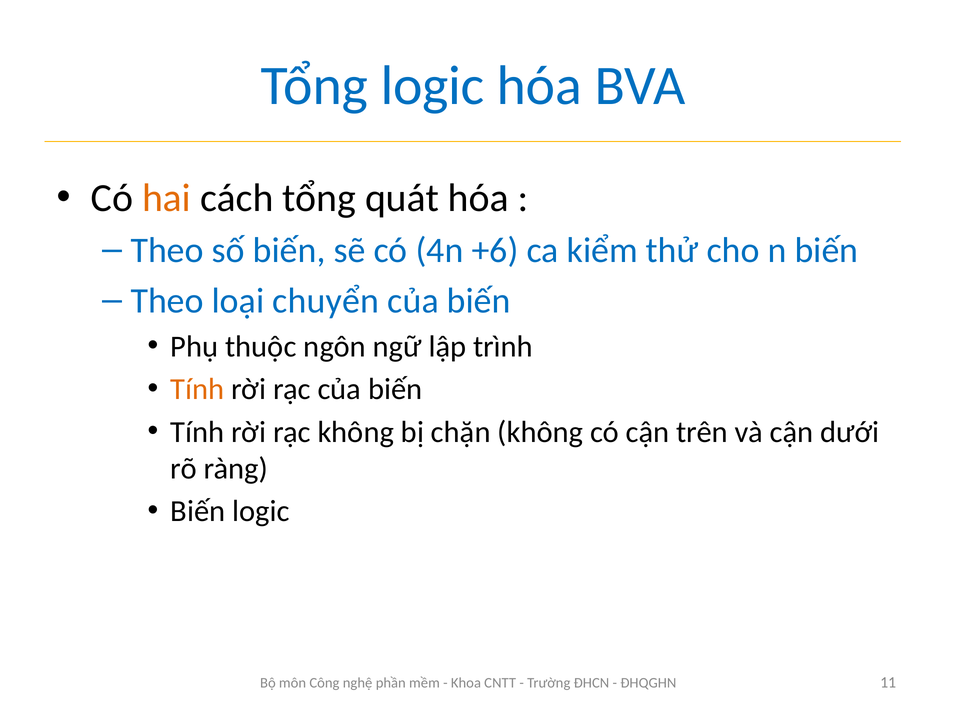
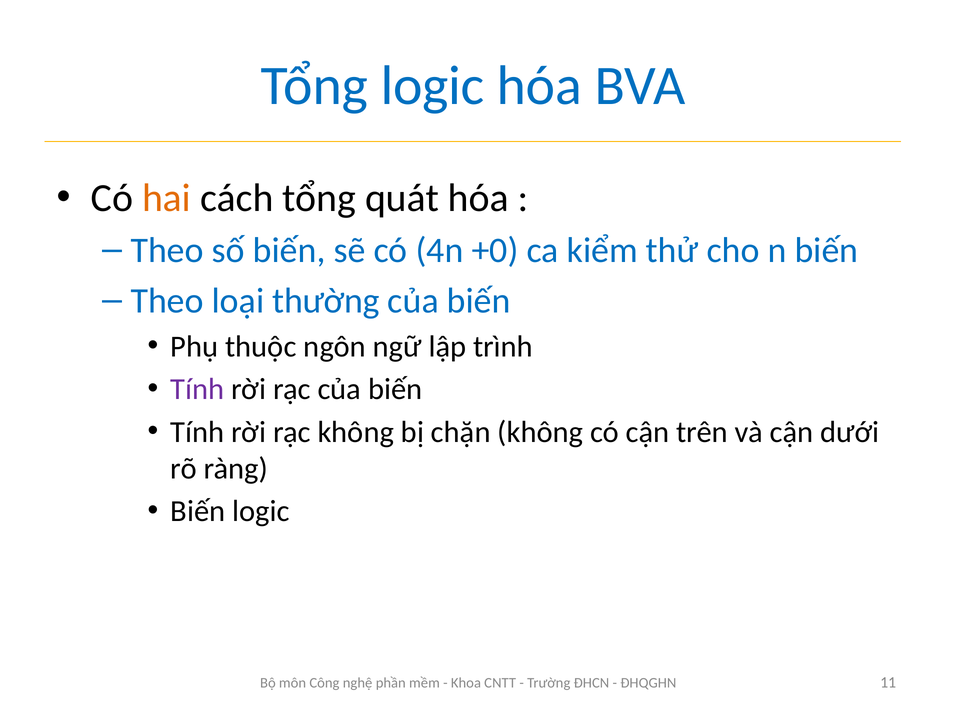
+6: +6 -> +0 (495, 251)
chuyển: chuyển -> thường (326, 301)
Tính colour: orange -> purple (197, 389)
